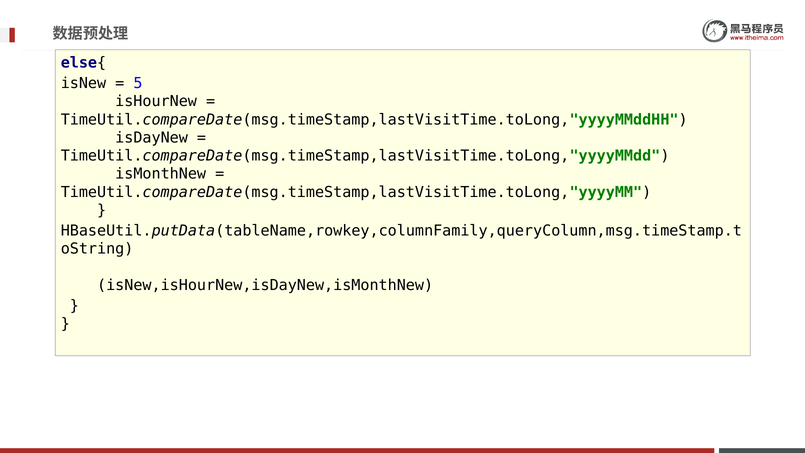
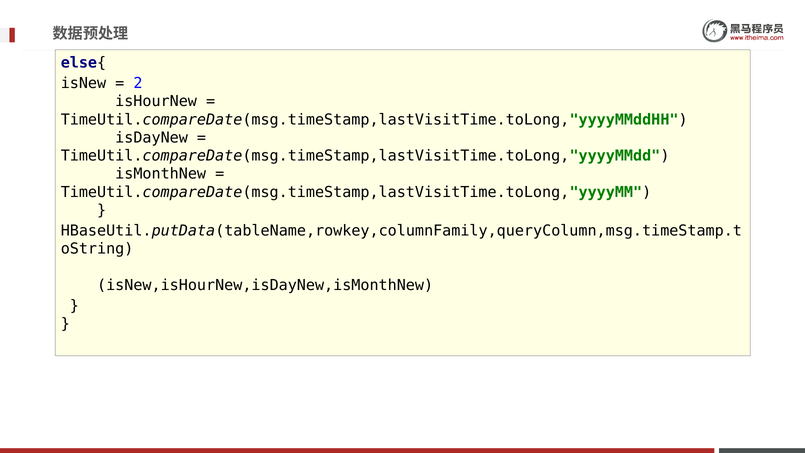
5: 5 -> 2 (138, 83)
